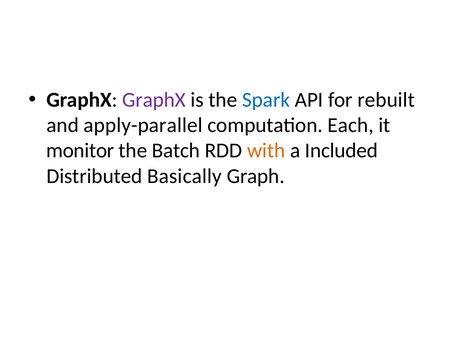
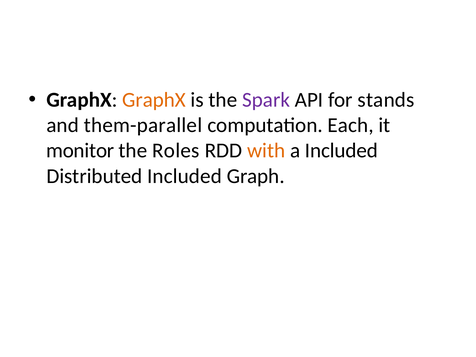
GraphX colour: purple -> orange (154, 100)
Spark colour: blue -> purple (266, 100)
rebuilt: rebuilt -> stands (386, 100)
apply-parallel: apply-parallel -> them-parallel (143, 125)
Batch: Batch -> Roles (176, 151)
Distributed Basically: Basically -> Included (185, 176)
